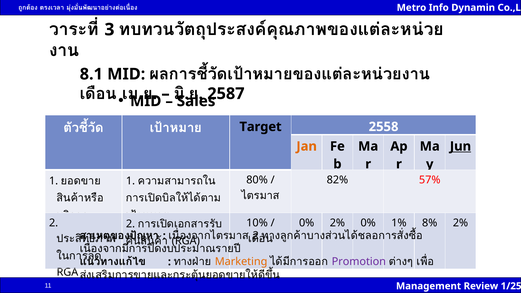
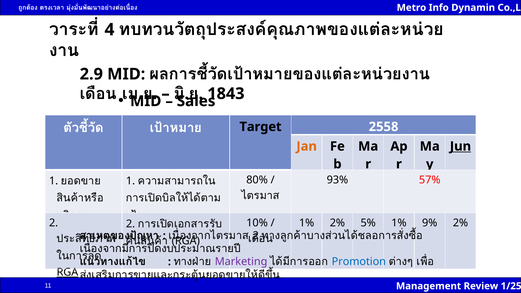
3: 3 -> 4 (109, 30)
8.1: 8.1 -> 2.9 (91, 74)
2587: 2587 -> 1843 (226, 94)
82%: 82% -> 93% (337, 180)
0%: 0% -> 1% (307, 223)
2% 0%: 0% -> 5% (368, 223)
8%: 8% -> 9% (430, 223)
Marketing colour: orange -> purple (241, 262)
Promotion colour: purple -> blue (359, 262)
RGA underline: none -> present (67, 272)
